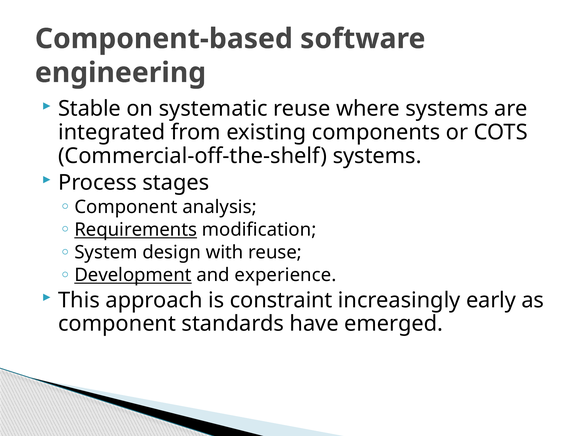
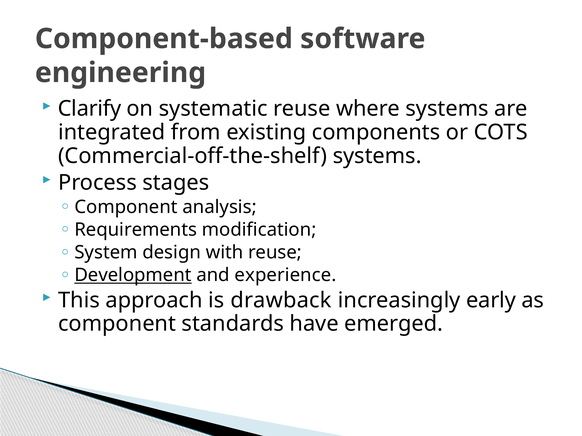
Stable: Stable -> Clarify (90, 109)
Requirements underline: present -> none (136, 230)
constraint: constraint -> drawback (281, 301)
